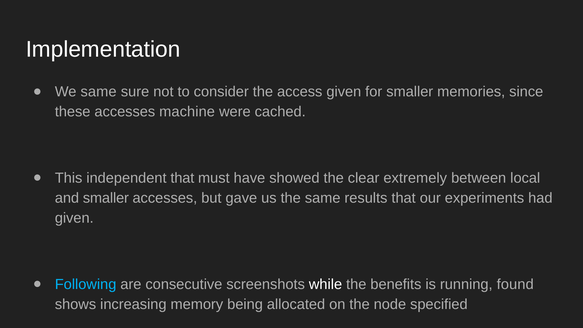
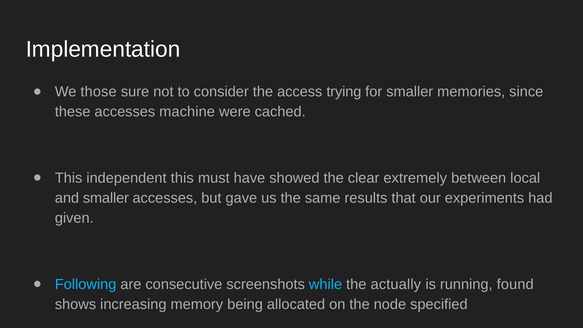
We same: same -> those (99, 92)
access given: given -> trying (344, 92)
independent that: that -> this (182, 178)
while colour: white -> light blue (325, 284)
benefits: benefits -> actually (396, 284)
